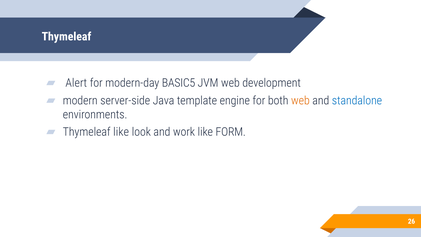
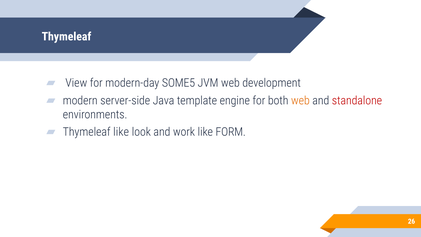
Alert: Alert -> View (76, 83)
BASIC5: BASIC5 -> SOME5 (179, 83)
standalone colour: blue -> red (357, 100)
